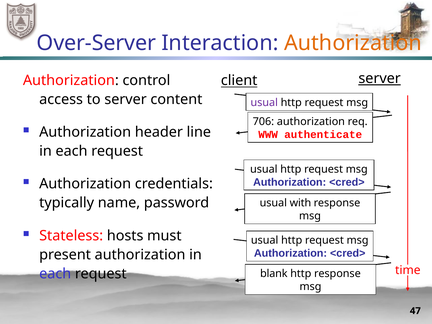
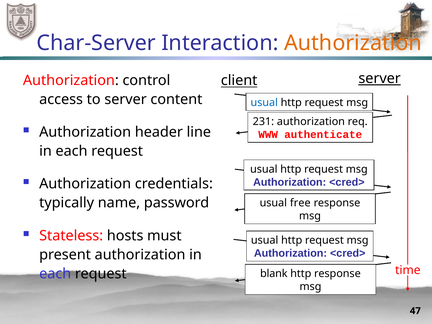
Over-Server: Over-Server -> Char-Server (96, 43)
usual colour: purple -> blue (264, 103)
706: 706 -> 231 (263, 122)
with: with -> free (300, 203)
